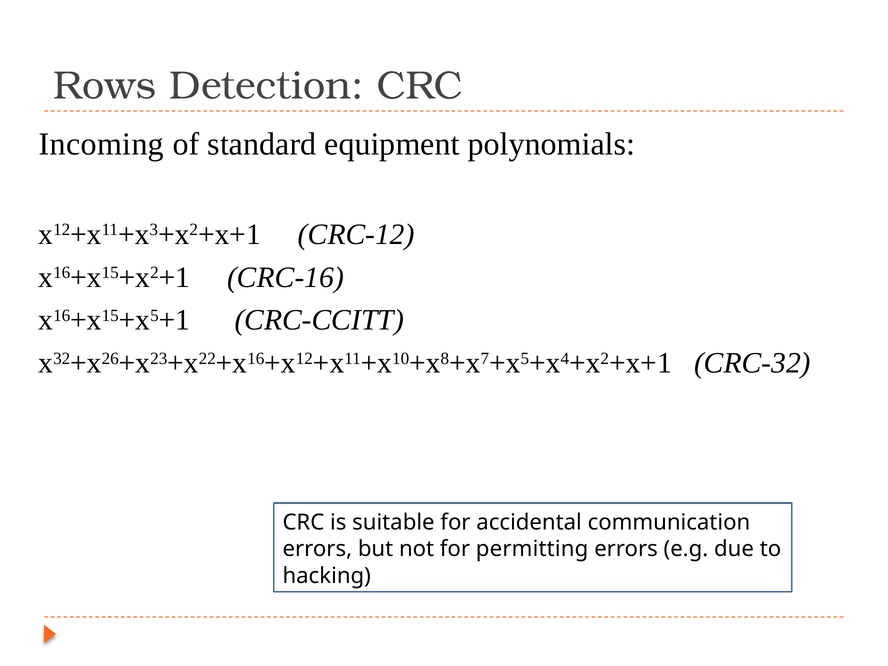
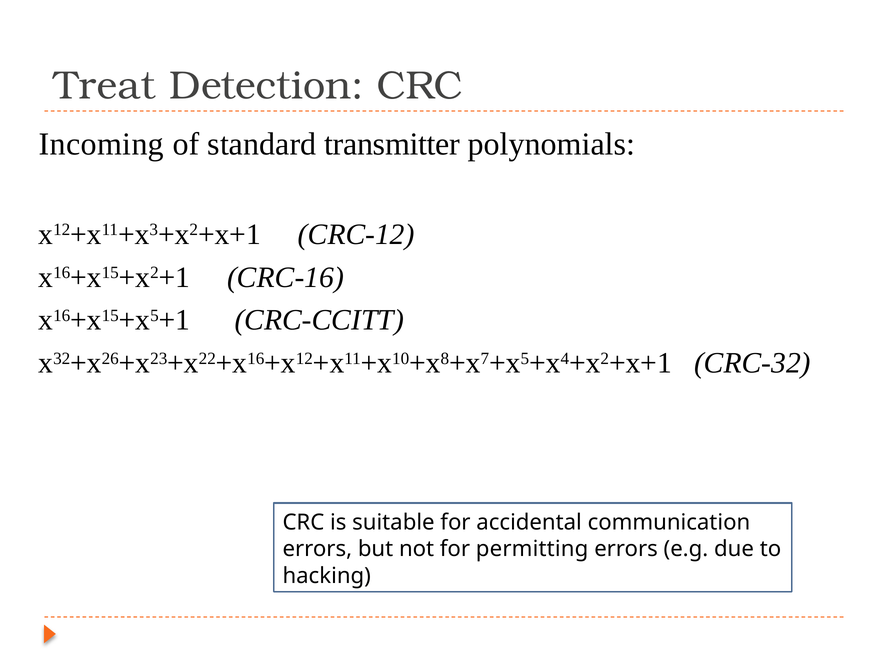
Rows: Rows -> Treat (105, 86)
equipment: equipment -> transmitter (392, 144)
